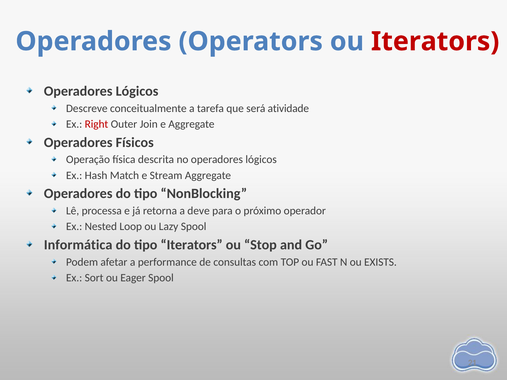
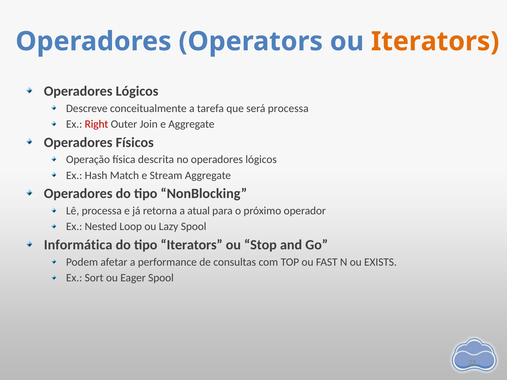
Iterators colour: red -> orange (435, 41)
será atividade: atividade -> processa (288, 108)
deve: deve -> atual (199, 211)
